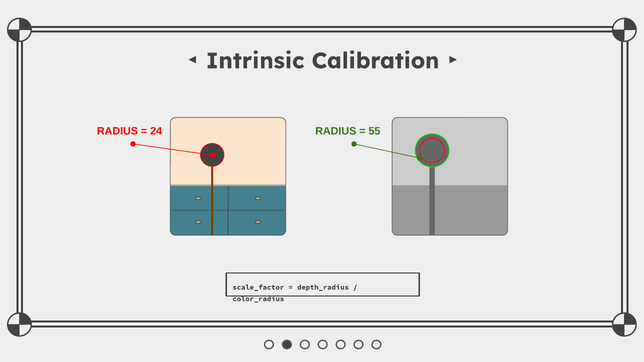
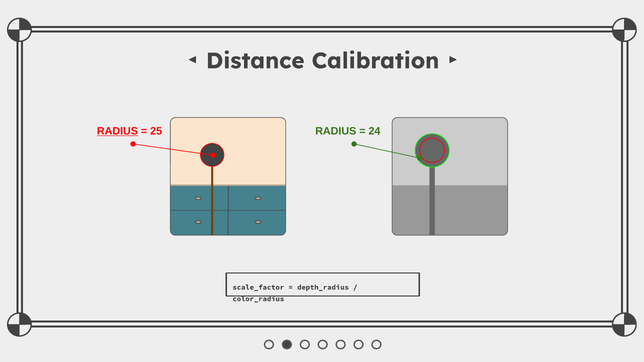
Intrinsic: Intrinsic -> Distance (255, 61)
RADIUS underline: none -> present (117, 131)
24: 24 -> 25 (156, 131)
55: 55 -> 24 (374, 131)
